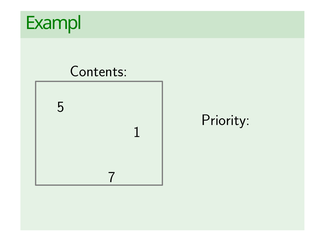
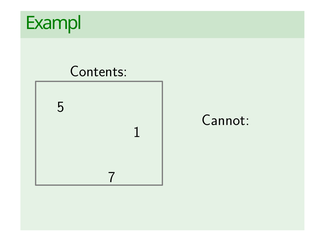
Priority: Priority -> Cannot (226, 120)
